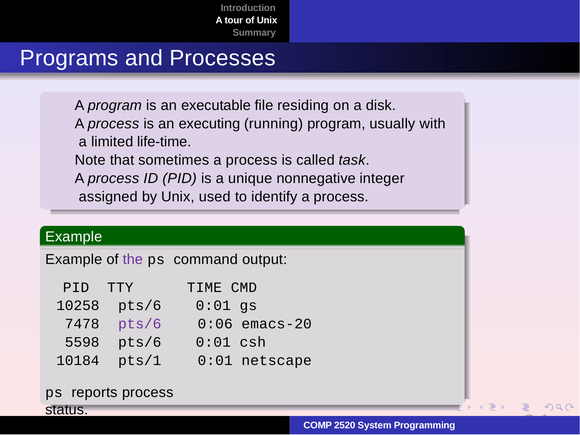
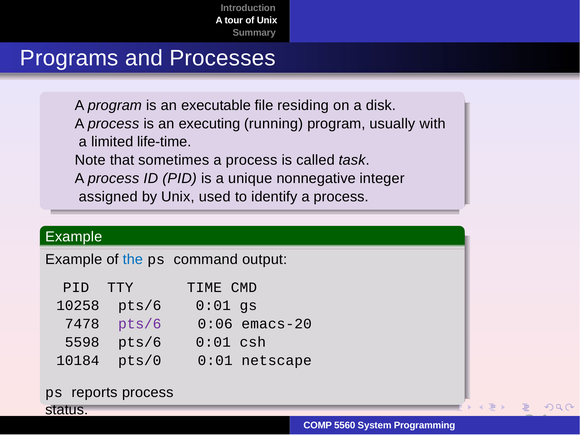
the colour: purple -> blue (133, 260)
pts/1: pts/1 -> pts/0 (140, 361)
2520: 2520 -> 5560 (345, 426)
